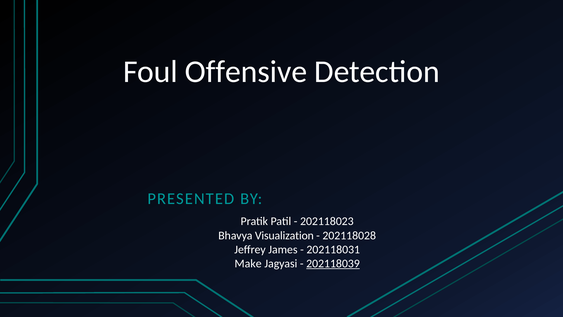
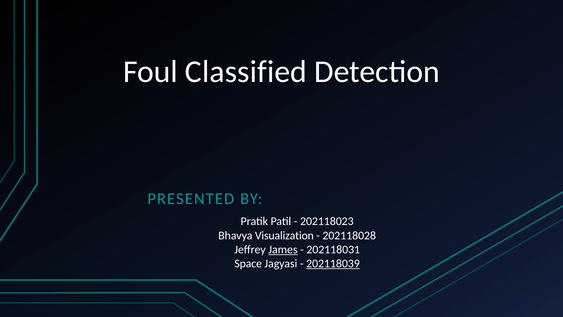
Offensive: Offensive -> Classified (246, 72)
James underline: none -> present (283, 249)
Make: Make -> Space (248, 264)
